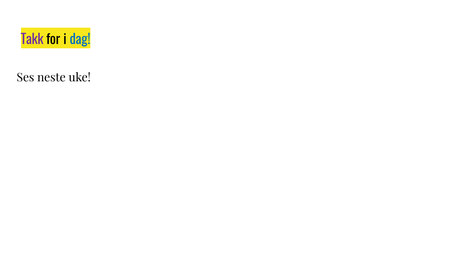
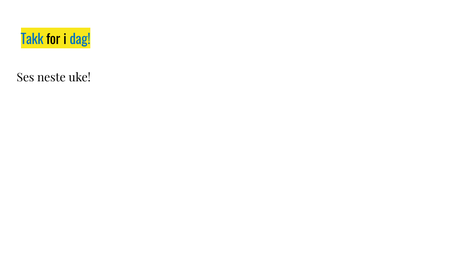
Takk colour: purple -> blue (32, 40)
